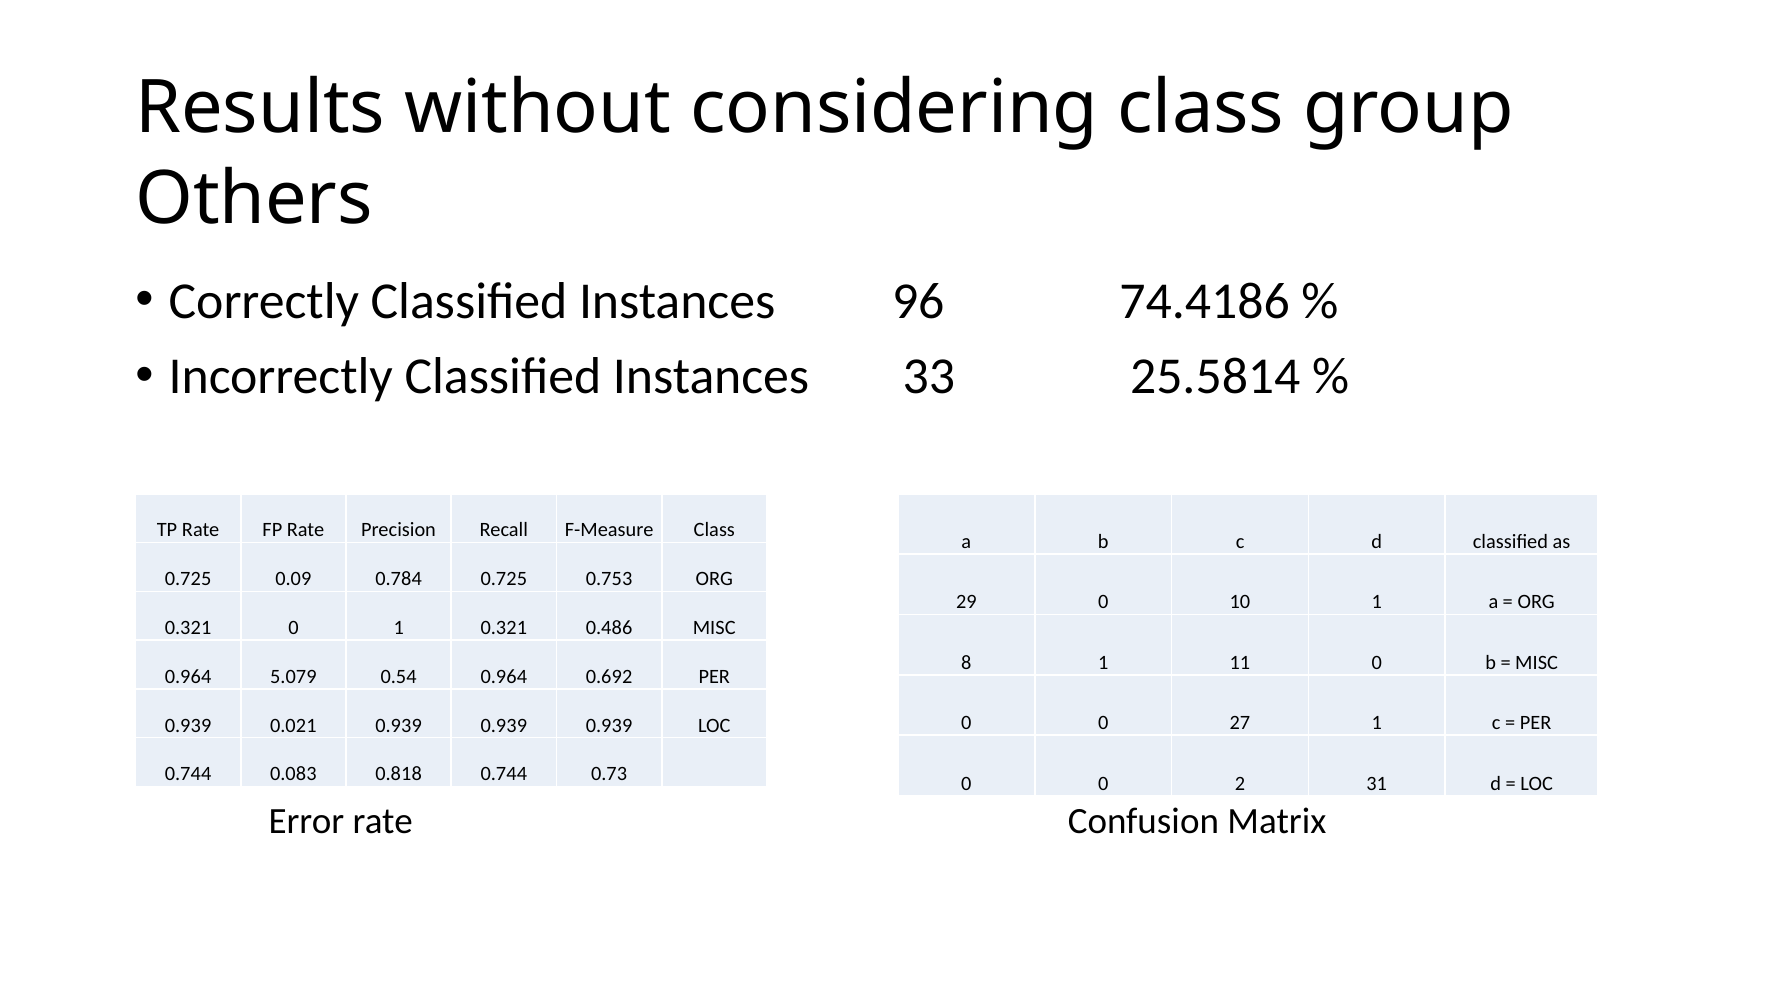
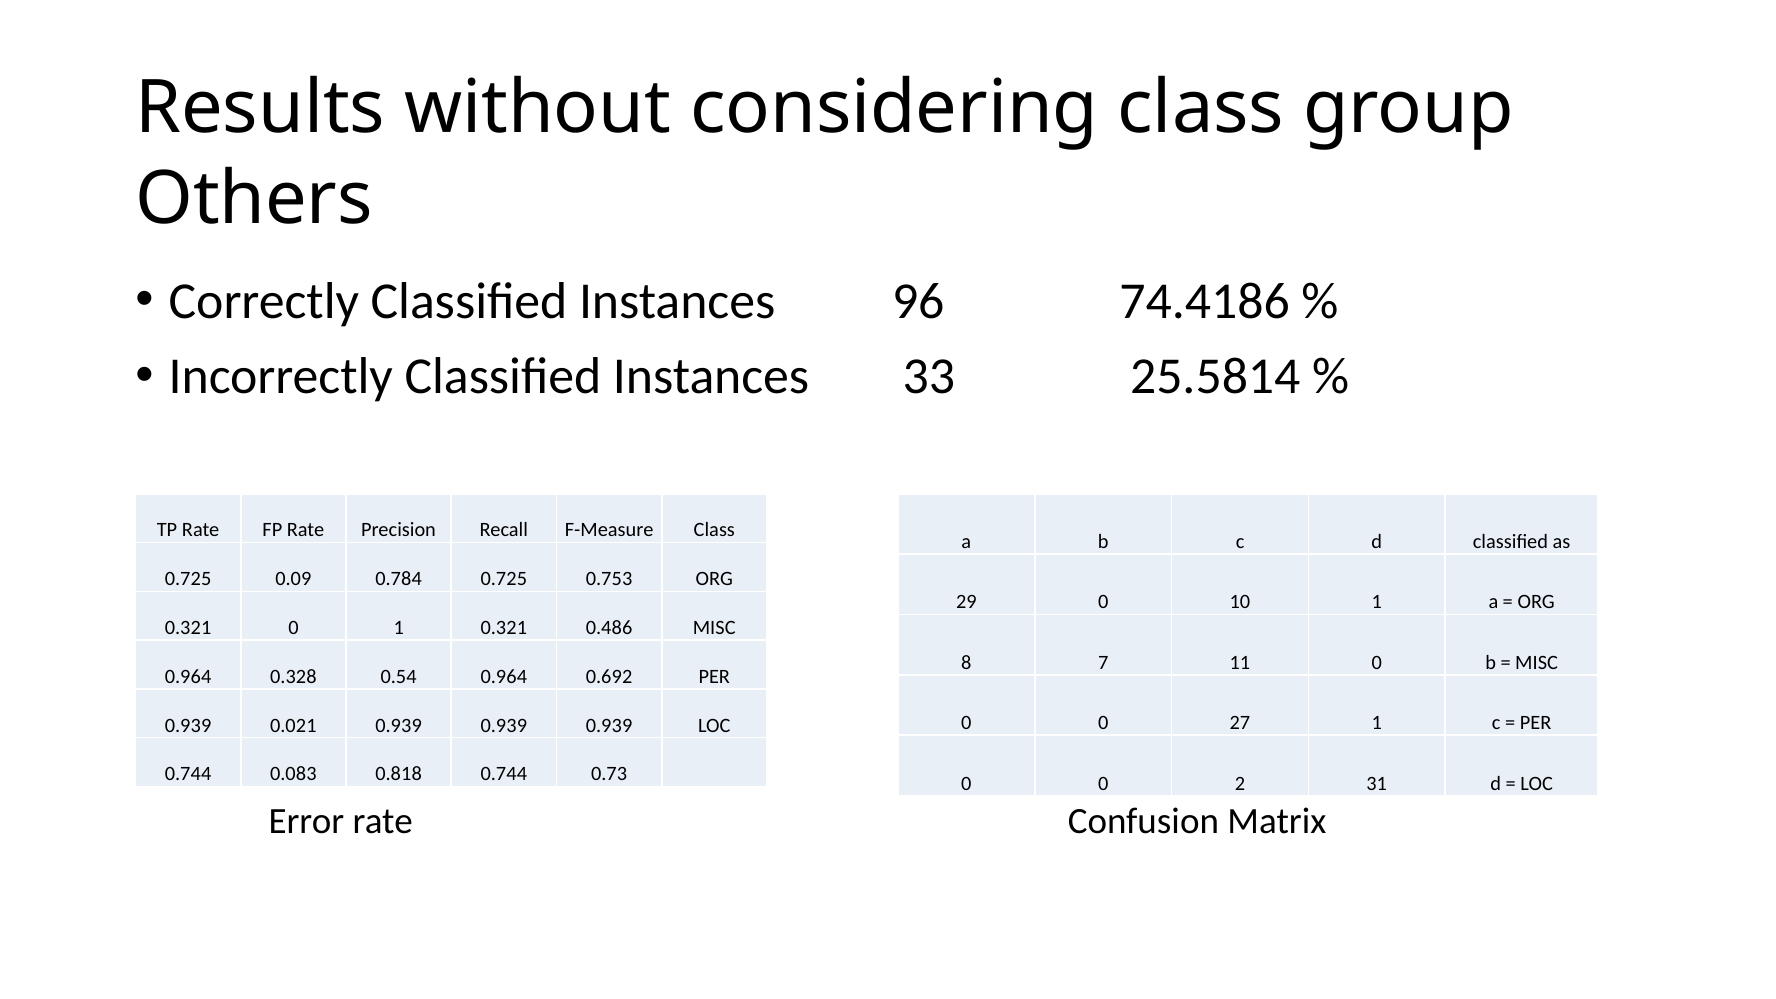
8 1: 1 -> 7 (1103, 663)
5.079: 5.079 -> 0.328 (293, 677)
